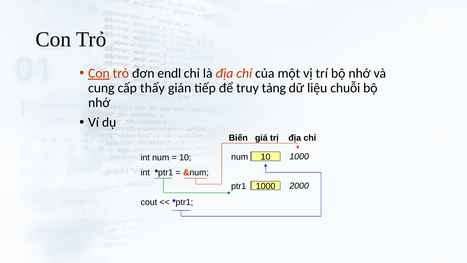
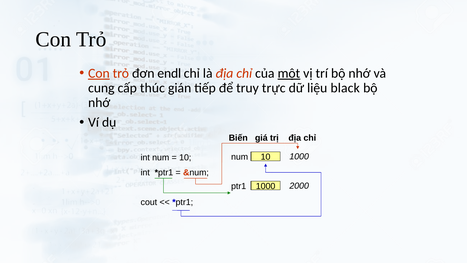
một underline: none -> present (289, 73)
thấy: thấy -> thúc (152, 88)
tảng: tảng -> trực (274, 88)
chuỗi: chuỗi -> black (345, 88)
